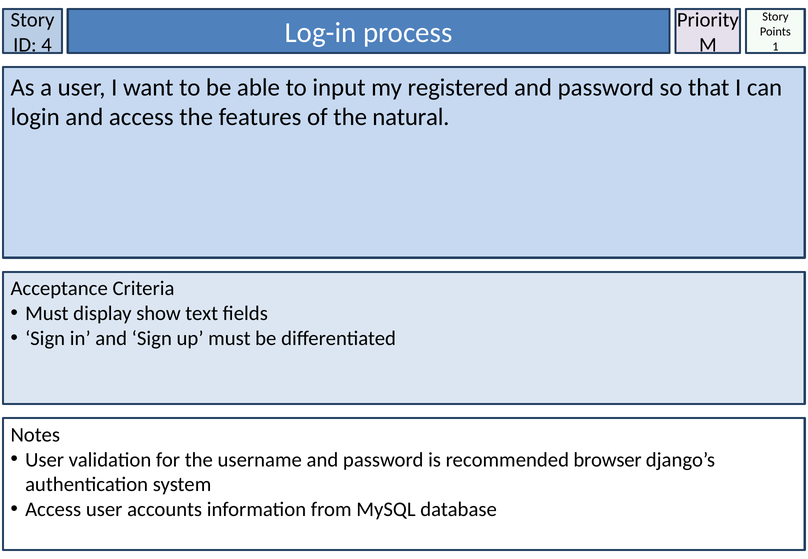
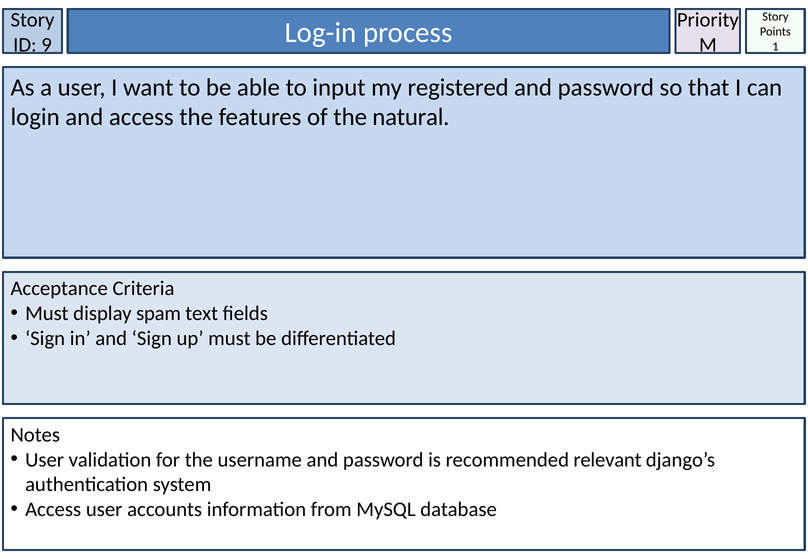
4: 4 -> 9 (47, 45)
show: show -> spam (159, 314)
browser: browser -> relevant (607, 460)
